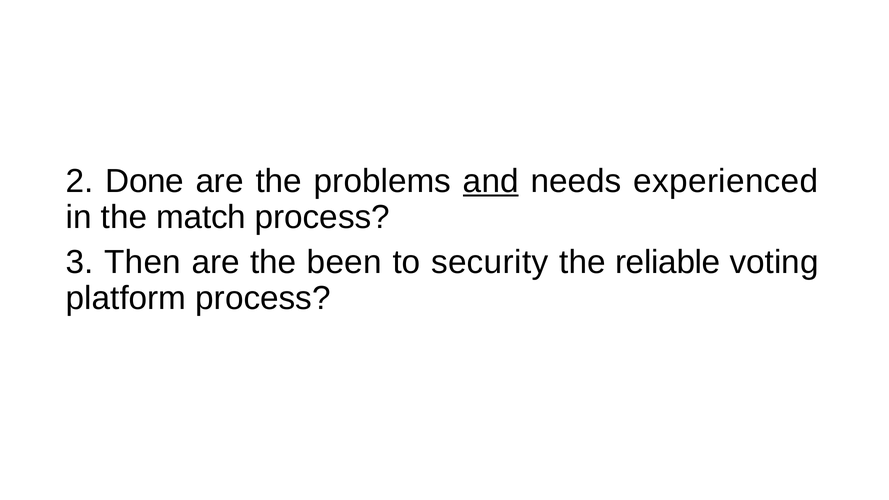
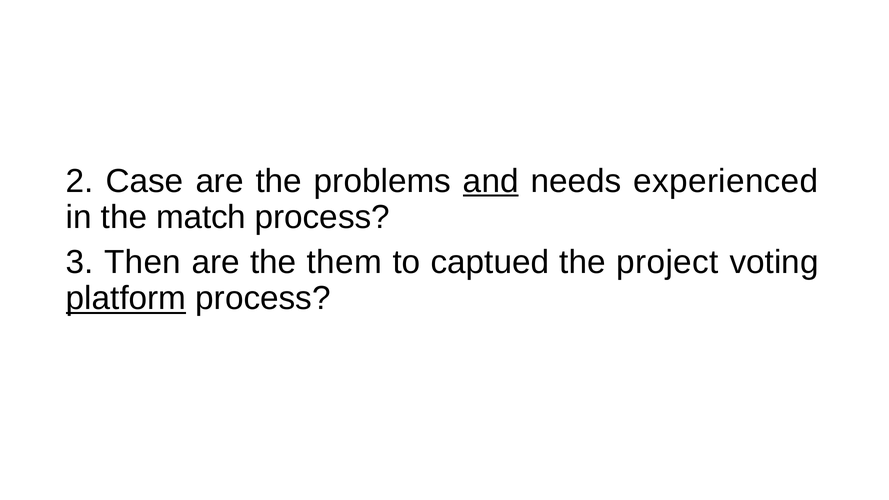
Done: Done -> Case (145, 181)
been: been -> them (344, 262)
security: security -> captued (490, 262)
reliable: reliable -> project (667, 262)
platform underline: none -> present (126, 298)
